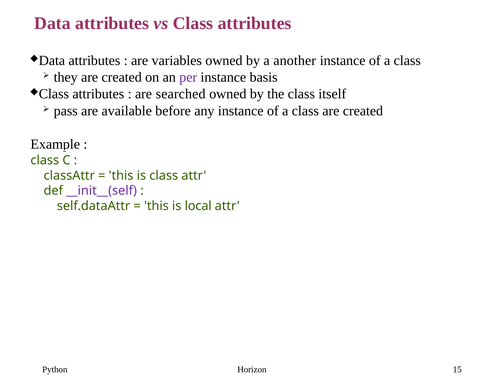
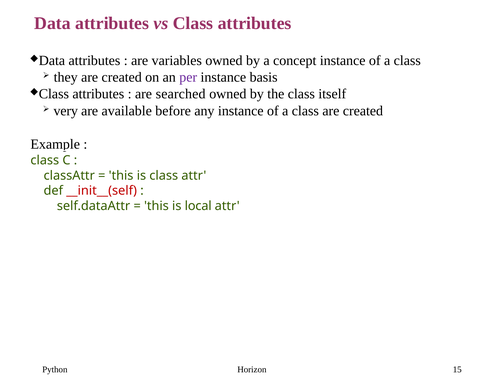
another: another -> concept (295, 61)
pass: pass -> very (66, 111)
__init__(self colour: purple -> red (102, 191)
